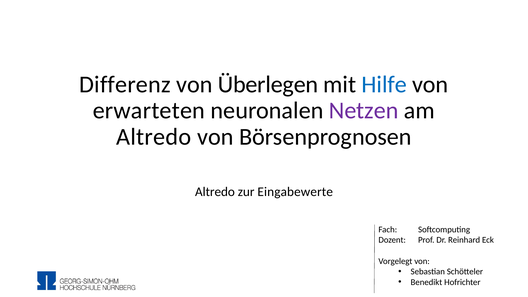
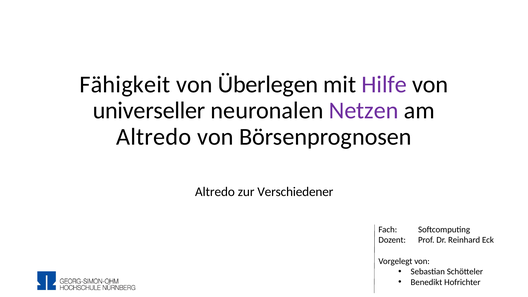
Differenz: Differenz -> Fähigkeit (125, 85)
Hilfe colour: blue -> purple (384, 85)
erwarteten: erwarteten -> universeller (149, 111)
Eingabewerte: Eingabewerte -> Verschiedener (295, 192)
